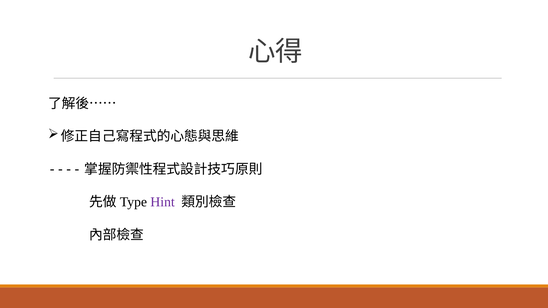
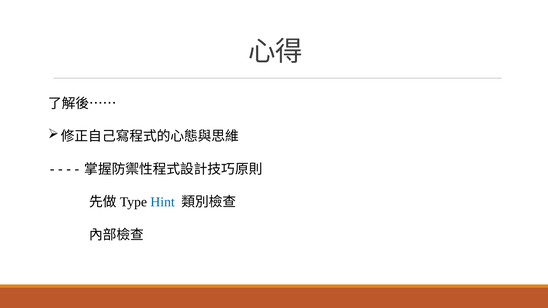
Hint colour: purple -> blue (163, 202)
